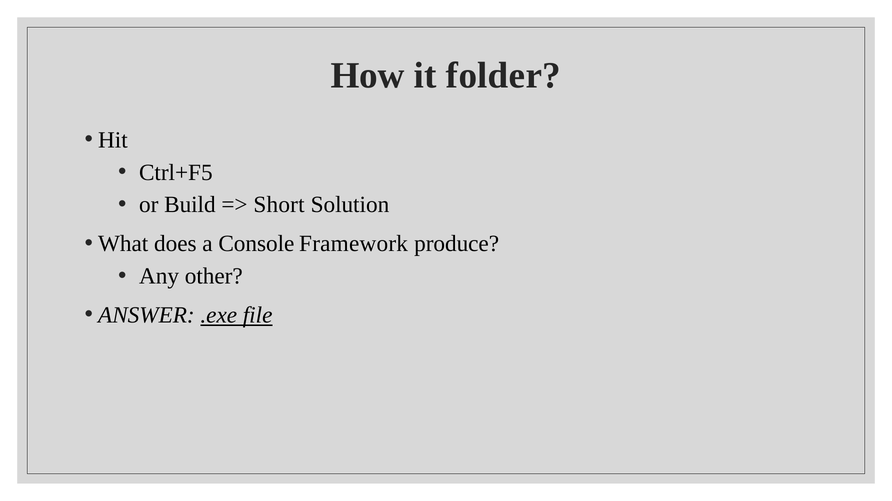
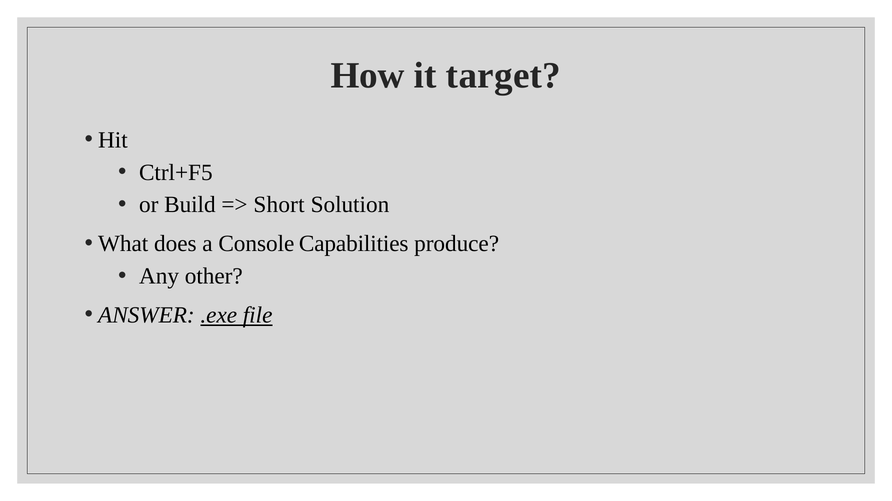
folder: folder -> target (503, 75)
Framework: Framework -> Capabilities (354, 244)
